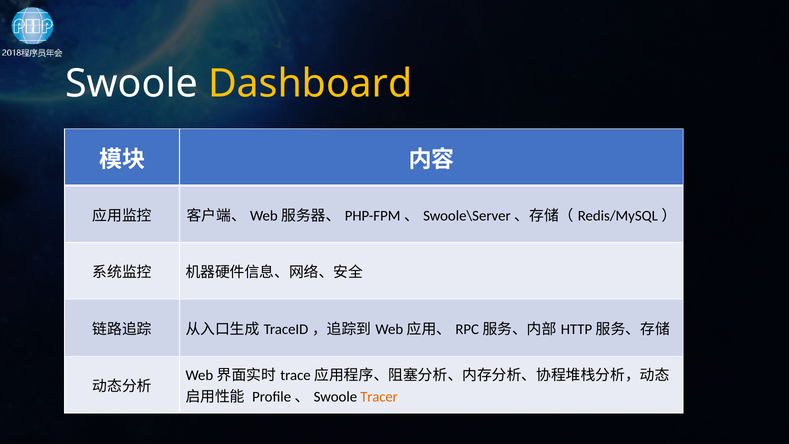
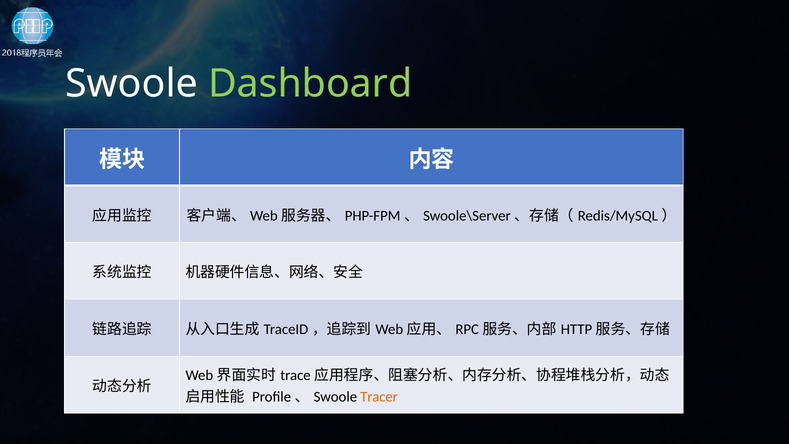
Dashboard colour: yellow -> light green (310, 83)
